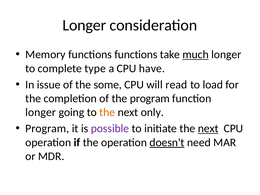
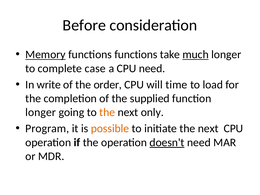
Longer: Longer -> Before (84, 25)
Memory underline: none -> present (45, 55)
type: type -> case (95, 68)
CPU have: have -> need (152, 68)
issue: issue -> write (49, 85)
some: some -> order (108, 85)
read: read -> time (176, 85)
the program: program -> supplied (150, 98)
possible colour: purple -> orange (110, 129)
next underline: present -> none (208, 129)
